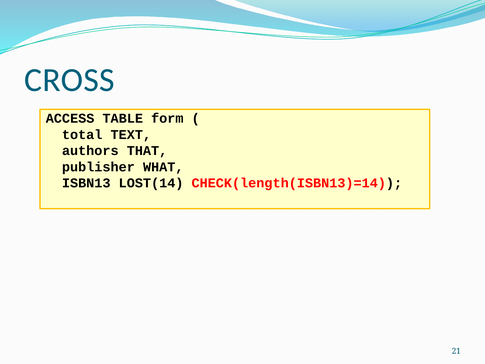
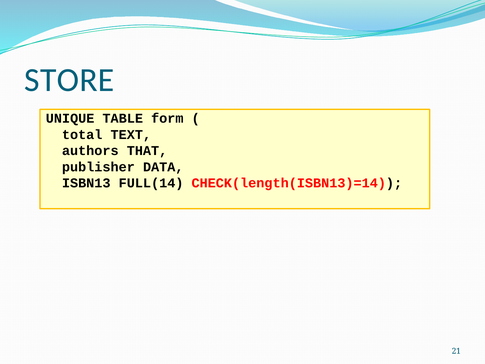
CROSS: CROSS -> STORE (69, 80)
ACCESS: ACCESS -> UNIQUE (70, 118)
WHAT: WHAT -> DATA (163, 167)
LOST(14: LOST(14 -> FULL(14 (151, 183)
